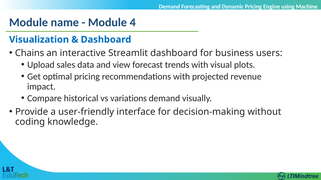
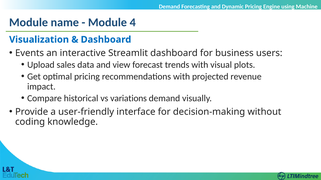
Chains: Chains -> Events (30, 53)
